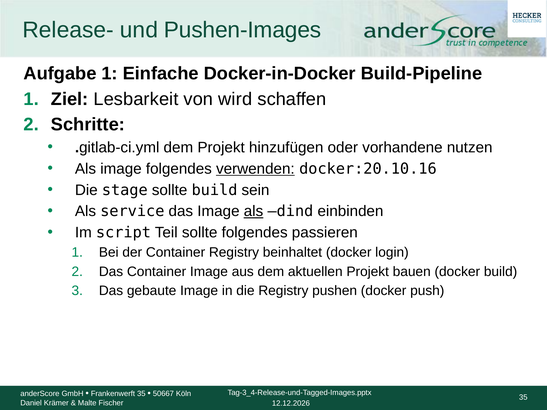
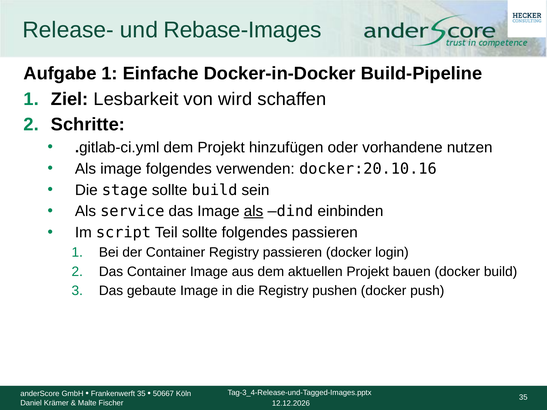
Pushen-Images: Pushen-Images -> Rebase-Images (243, 30)
verwenden underline: present -> none (255, 169)
Registry beinhaltet: beinhaltet -> passieren (292, 253)
